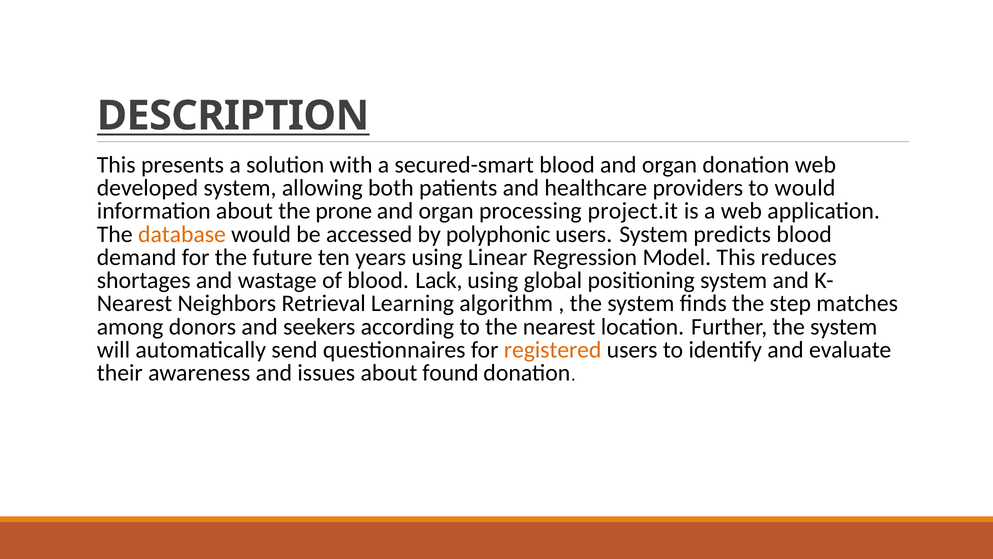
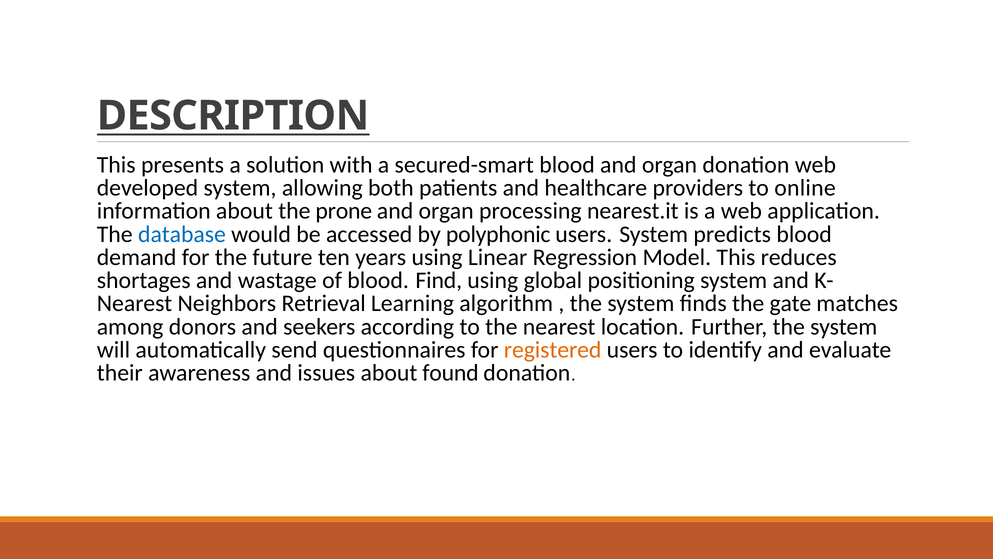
to would: would -> online (805, 188)
project.it: project.it -> nearest.it (633, 211)
database colour: orange -> blue (182, 234)
Lack: Lack -> Find (439, 280)
step: step -> gate (790, 303)
